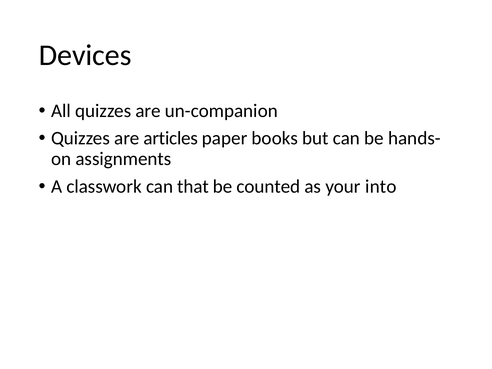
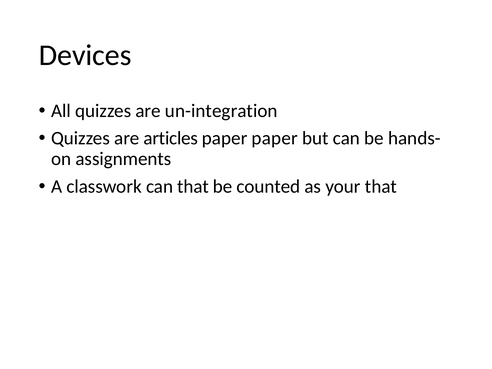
un-companion: un-companion -> un-integration (221, 111)
paper books: books -> paper (275, 138)
your into: into -> that (381, 186)
